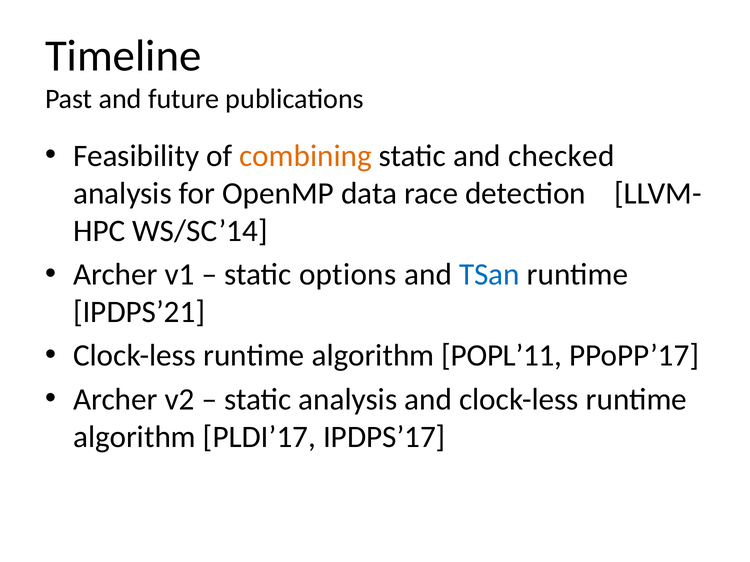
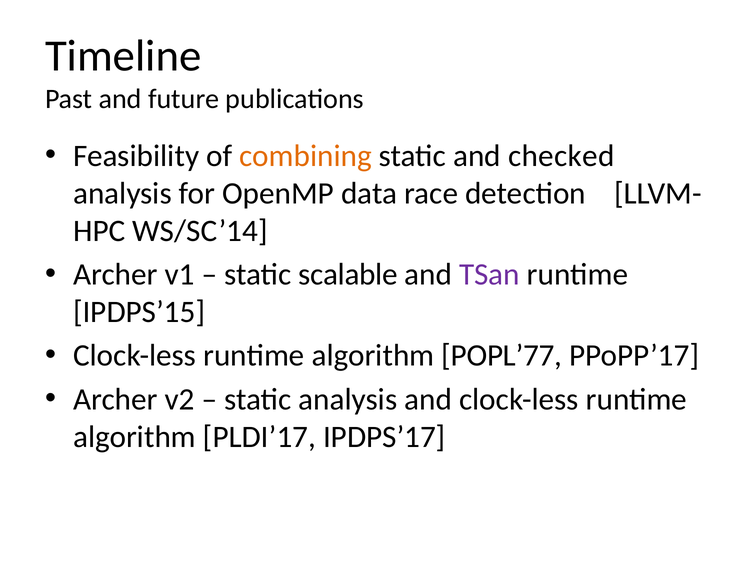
options: options -> scalable (348, 275)
TSan colour: blue -> purple (489, 275)
IPDPS’21: IPDPS’21 -> IPDPS’15 (139, 312)
POPL’11: POPL’11 -> POPL’77 (502, 356)
